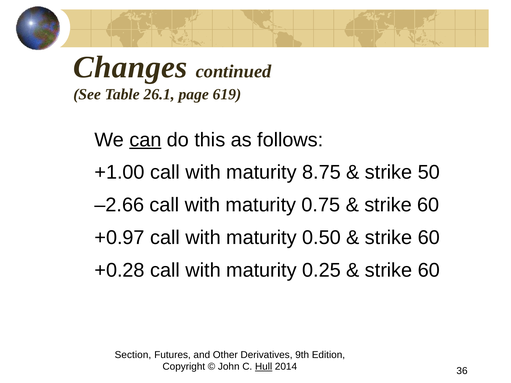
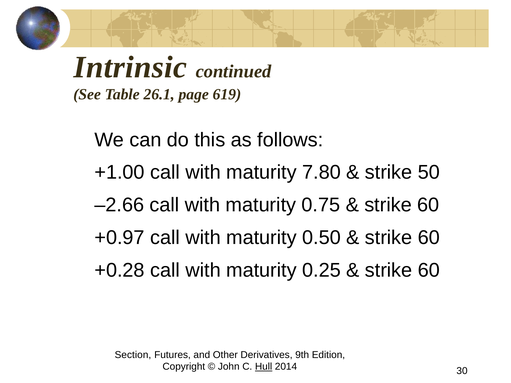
Changes: Changes -> Intrinsic (130, 67)
can underline: present -> none (145, 140)
8.75: 8.75 -> 7.80 (321, 173)
36: 36 -> 30 (462, 371)
